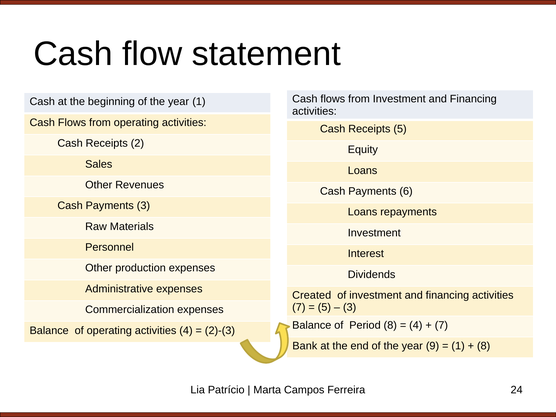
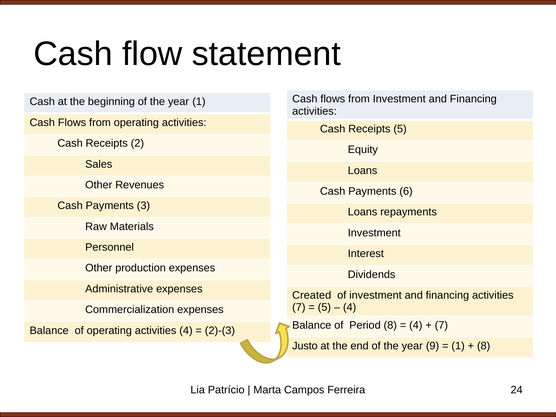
3: 3 -> 4 (350, 307)
Bank: Bank -> Justo (305, 346)
